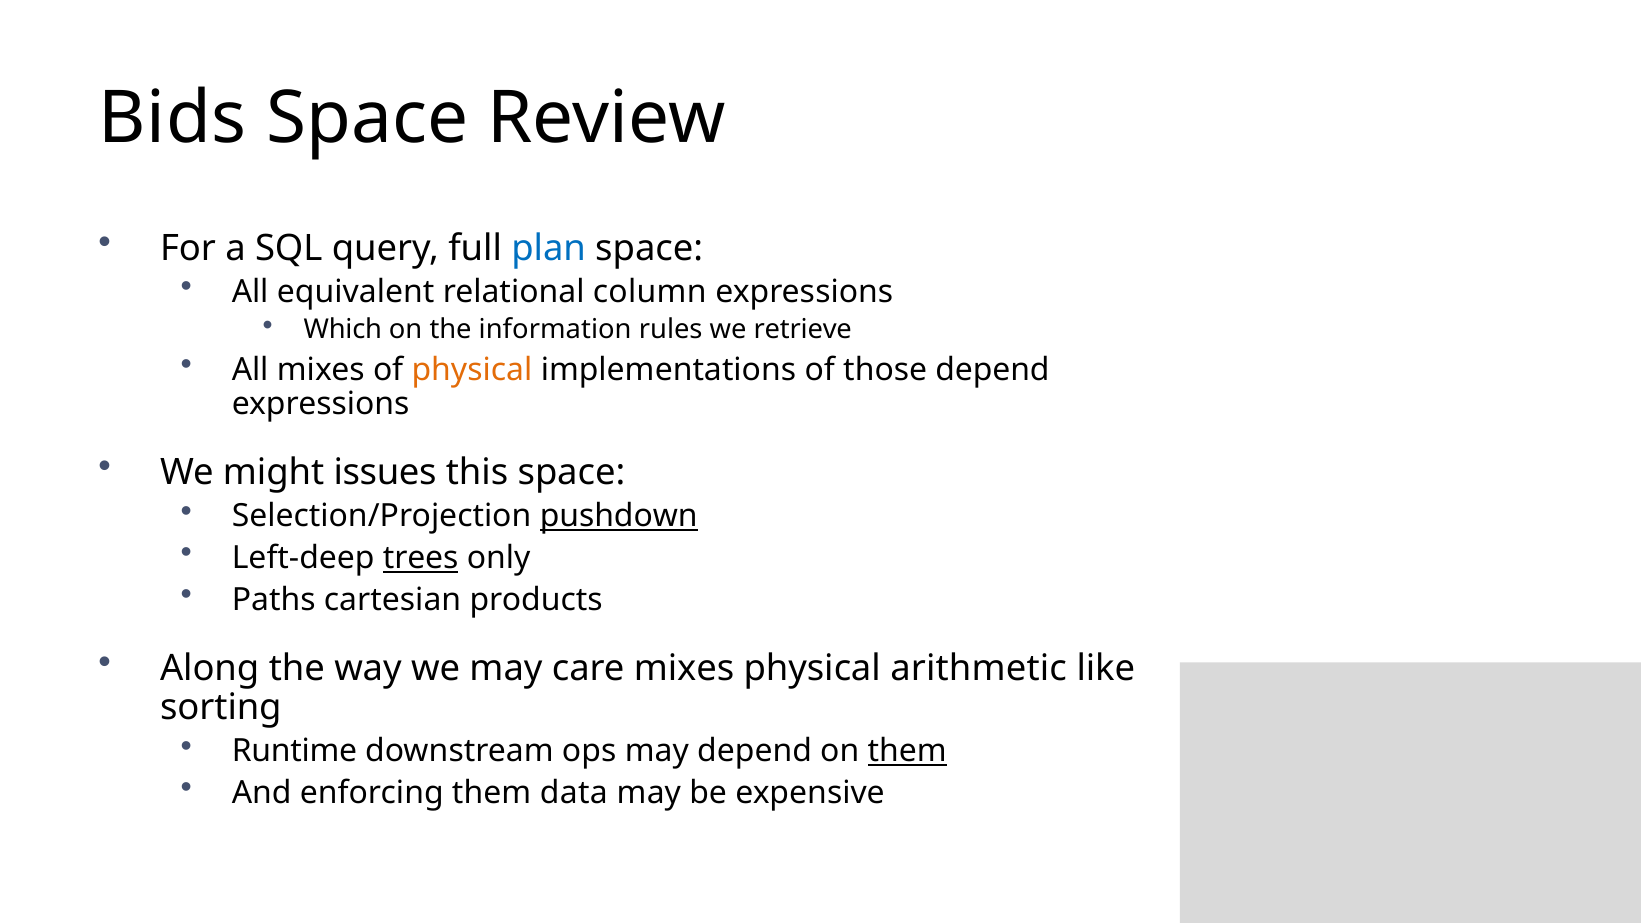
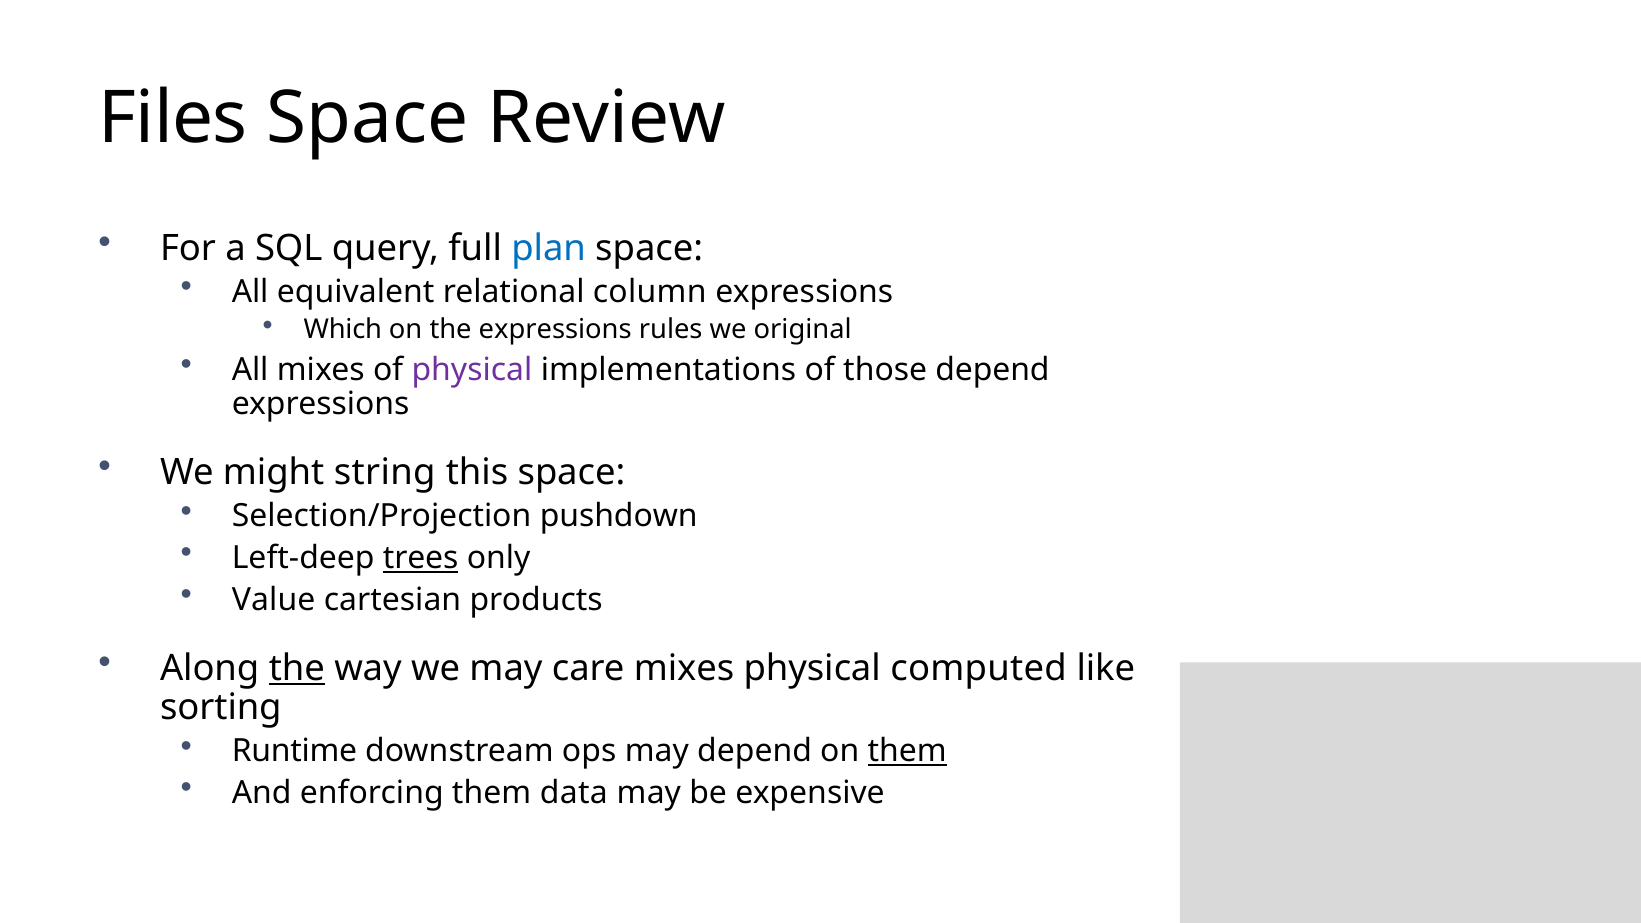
Bids: Bids -> Files (173, 119)
the information: information -> expressions (555, 330)
retrieve: retrieve -> original (803, 330)
physical colour: orange -> purple (472, 370)
issues: issues -> string (385, 472)
pushdown underline: present -> none (619, 516)
Paths: Paths -> Value (274, 600)
the underline: none -> present (297, 668)
arithmetic: arithmetic -> computed (979, 668)
